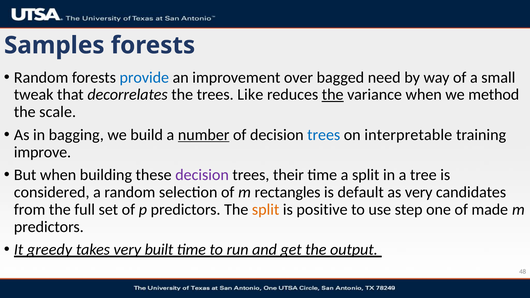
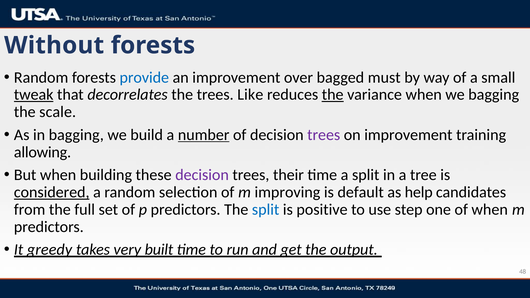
Samples: Samples -> Without (54, 45)
need: need -> must (384, 77)
tweak underline: none -> present (34, 95)
we method: method -> bagging (494, 95)
trees colour: blue -> purple (324, 135)
on interpretable: interpretable -> improvement (408, 135)
improve: improve -> allowing (43, 152)
considered underline: none -> present (52, 192)
rectangles: rectangles -> improving (287, 192)
as very: very -> help (419, 192)
split colour: orange -> blue (266, 210)
of made: made -> when (490, 210)
